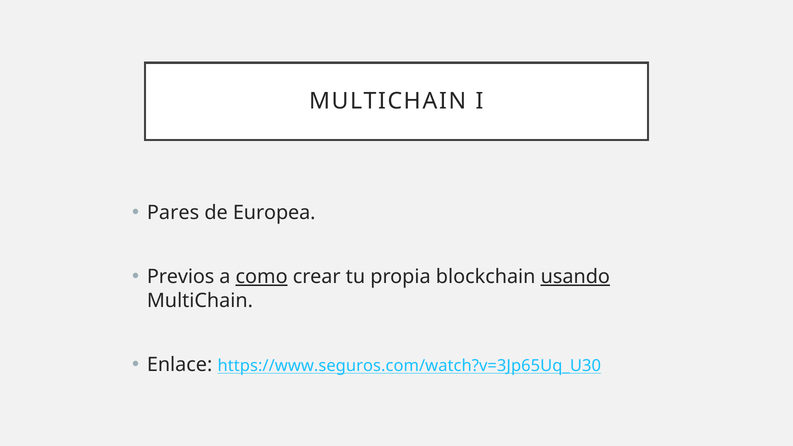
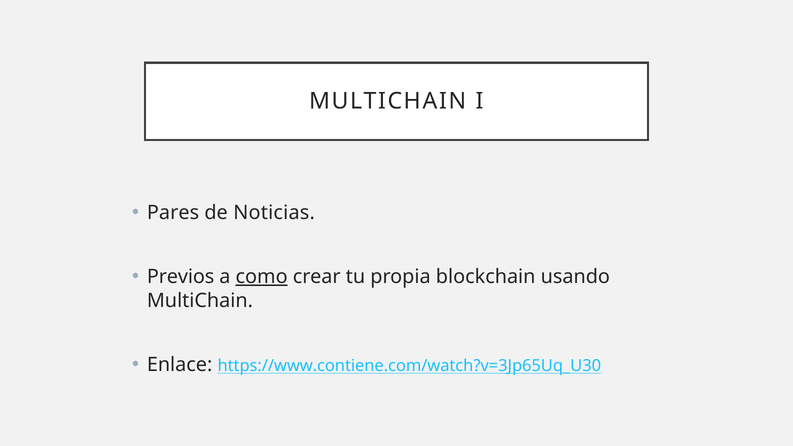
Europea: Europea -> Noticias (274, 213)
usando underline: present -> none (575, 277)
https://www.seguros.com/watch?v=3Jp65Uq_U30: https://www.seguros.com/watch?v=3Jp65Uq_U30 -> https://www.contiene.com/watch?v=3Jp65Uq_U30 (409, 366)
